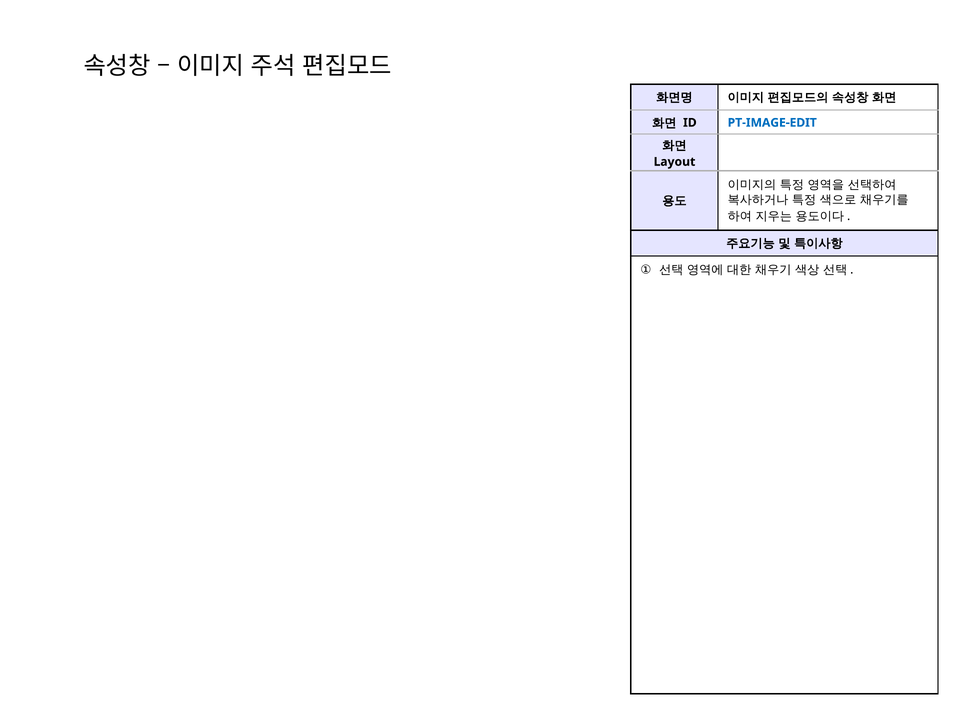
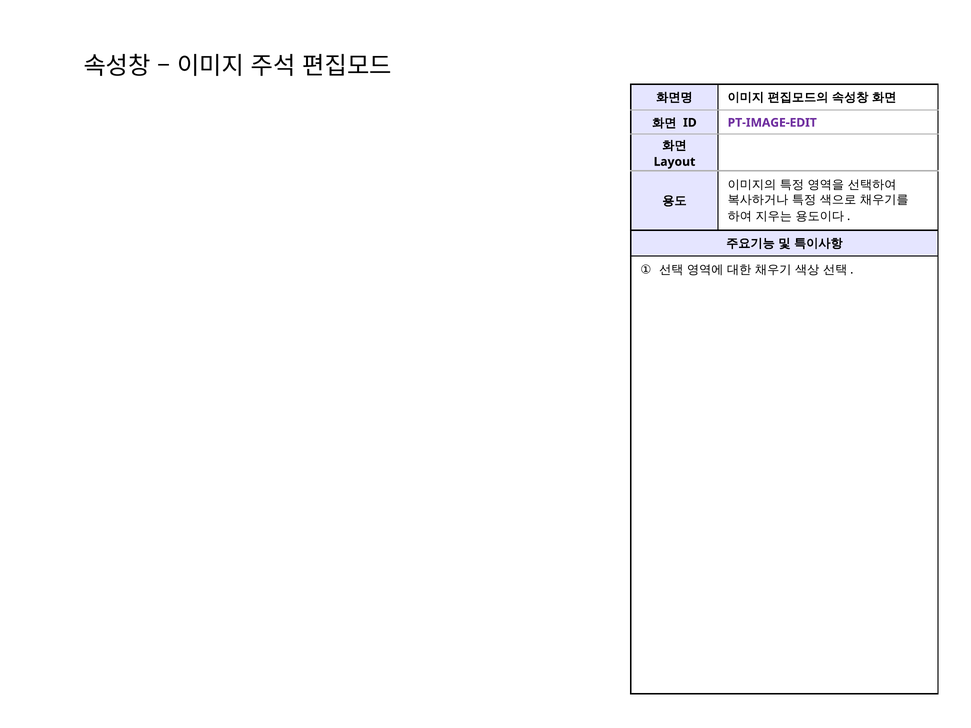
PT-IMAGE-EDIT colour: blue -> purple (772, 123)
